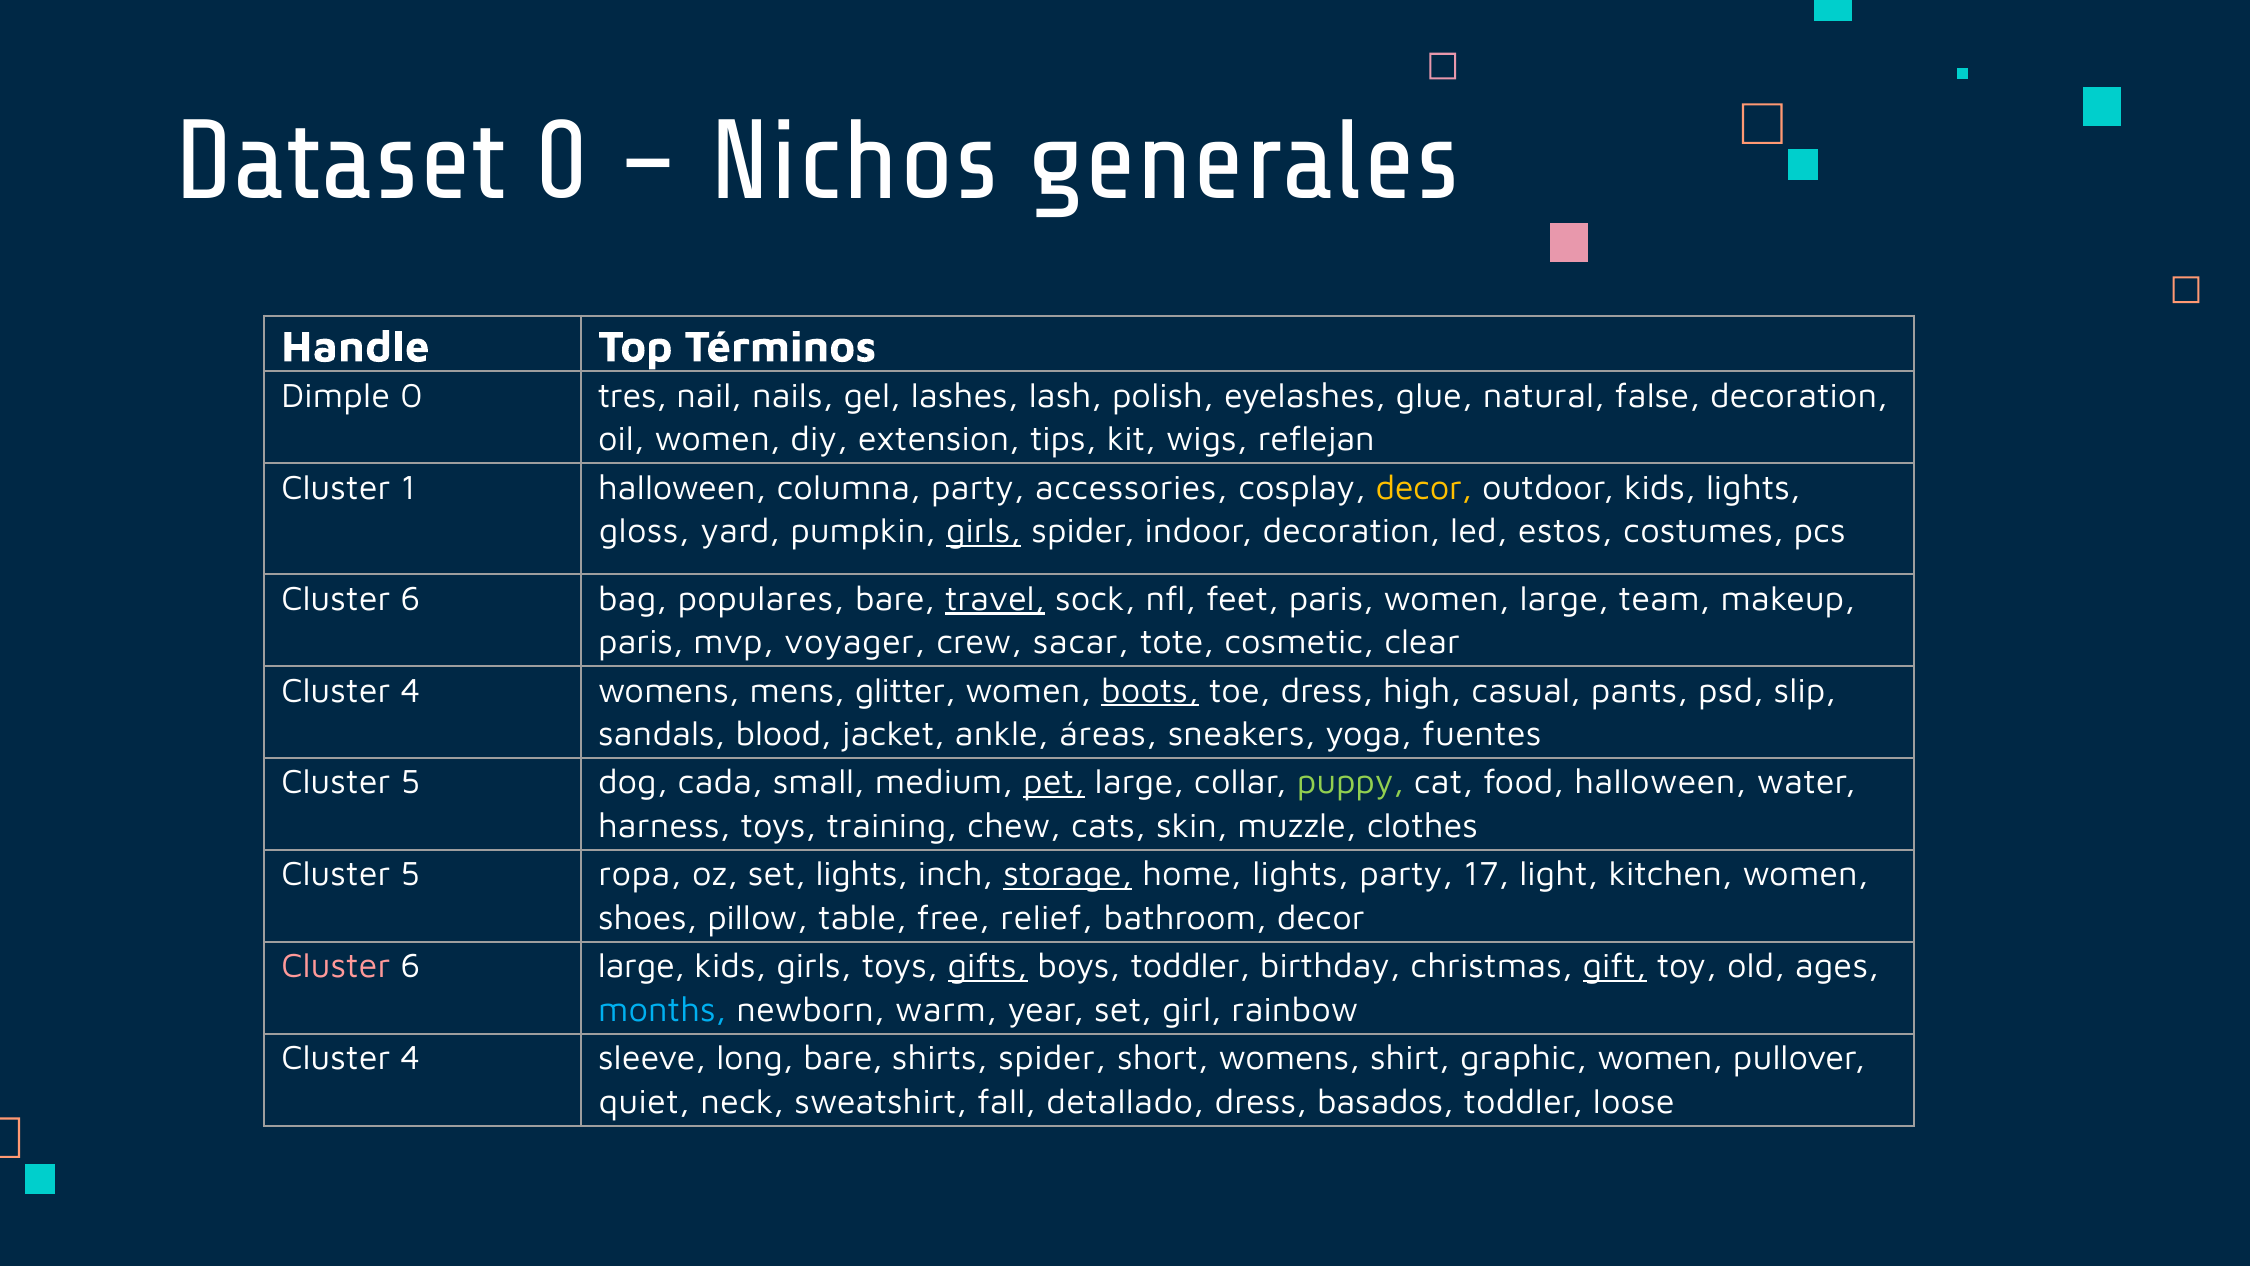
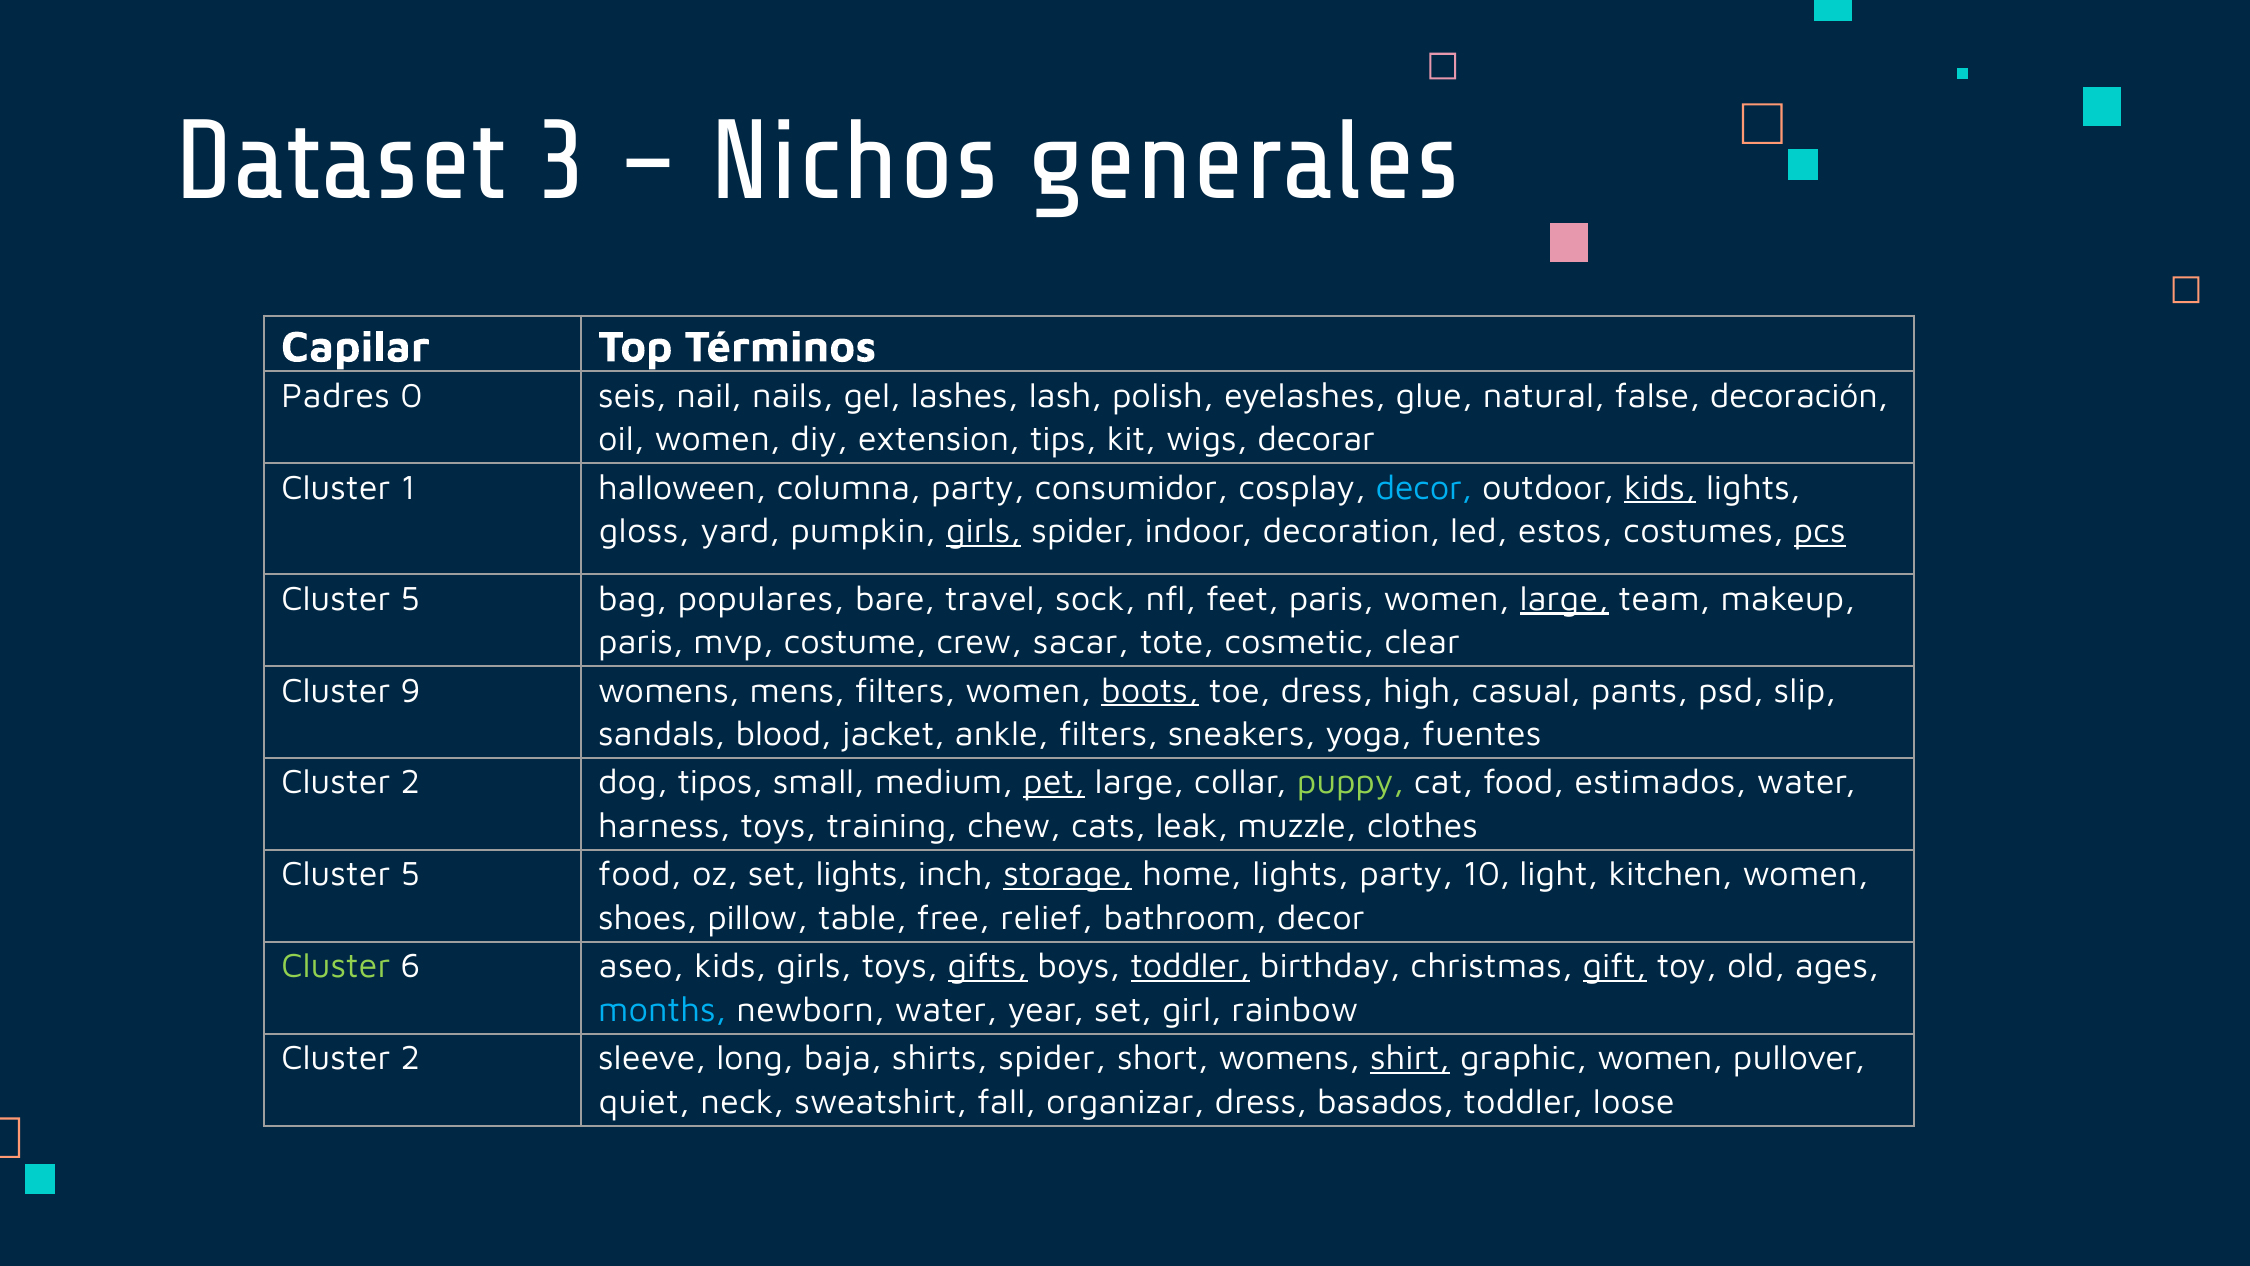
Dataset 0: 0 -> 3 (562, 161)
Handle: Handle -> Capilar (356, 347)
Dimple: Dimple -> Padres (336, 396)
tres: tres -> seis (632, 396)
false decoration: decoration -> decoración (1799, 396)
reflejan: reflejan -> decorar (1316, 439)
accessories: accessories -> consumidor (1131, 488)
decor colour: yellow -> light blue (1424, 488)
kids underline: none -> present (1660, 488)
pcs underline: none -> present (1820, 531)
6: 6 -> 5 (410, 599)
travel underline: present -> none (995, 599)
large underline: none -> present (1564, 599)
voyager: voyager -> costume (855, 642)
4: 4 -> 9 (410, 690)
mens glitter: glitter -> filters (905, 690)
ankle áreas: áreas -> filters (1108, 734)
5: 5 -> 2 (410, 782)
cada: cada -> tipos (720, 782)
food halloween: halloween -> estimados (1660, 782)
skin: skin -> leak (1192, 826)
5 ropa: ropa -> food (640, 874)
17: 17 -> 10 (1487, 874)
Cluster colour: pink -> light green (336, 966)
6 large: large -> aseo (641, 966)
toddler underline: none -> present (1190, 966)
newborn warm: warm -> water (946, 1010)
4: 4 -> 2 (410, 1058)
long bare: bare -> baja (843, 1058)
shirt underline: none -> present (1410, 1058)
detallado: detallado -> organizar (1125, 1102)
